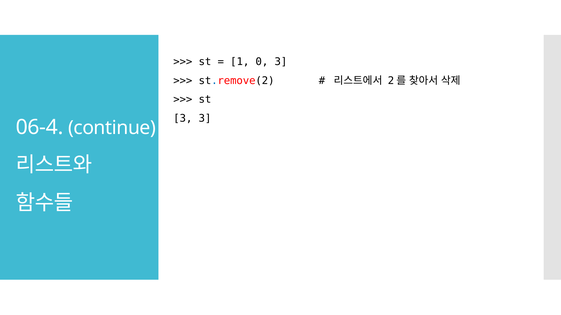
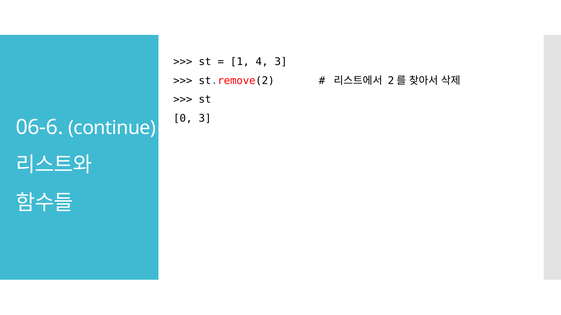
0: 0 -> 4 (262, 62)
3: 3 -> 0 (183, 119)
06-4: 06-4 -> 06-6 (40, 127)
